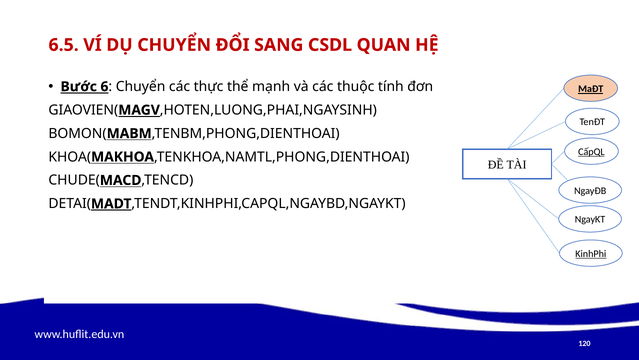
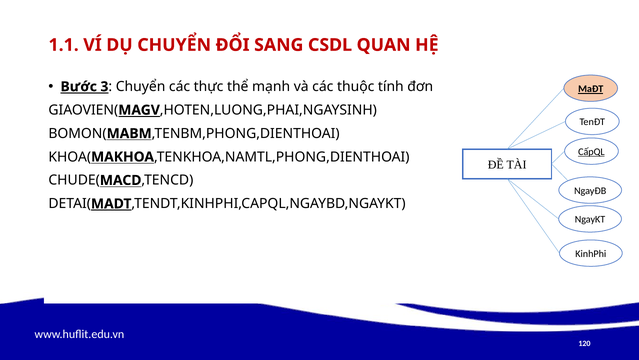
6.5: 6.5 -> 1.1 (64, 45)
6: 6 -> 3 (104, 87)
KinhPhi underline: present -> none (591, 253)
